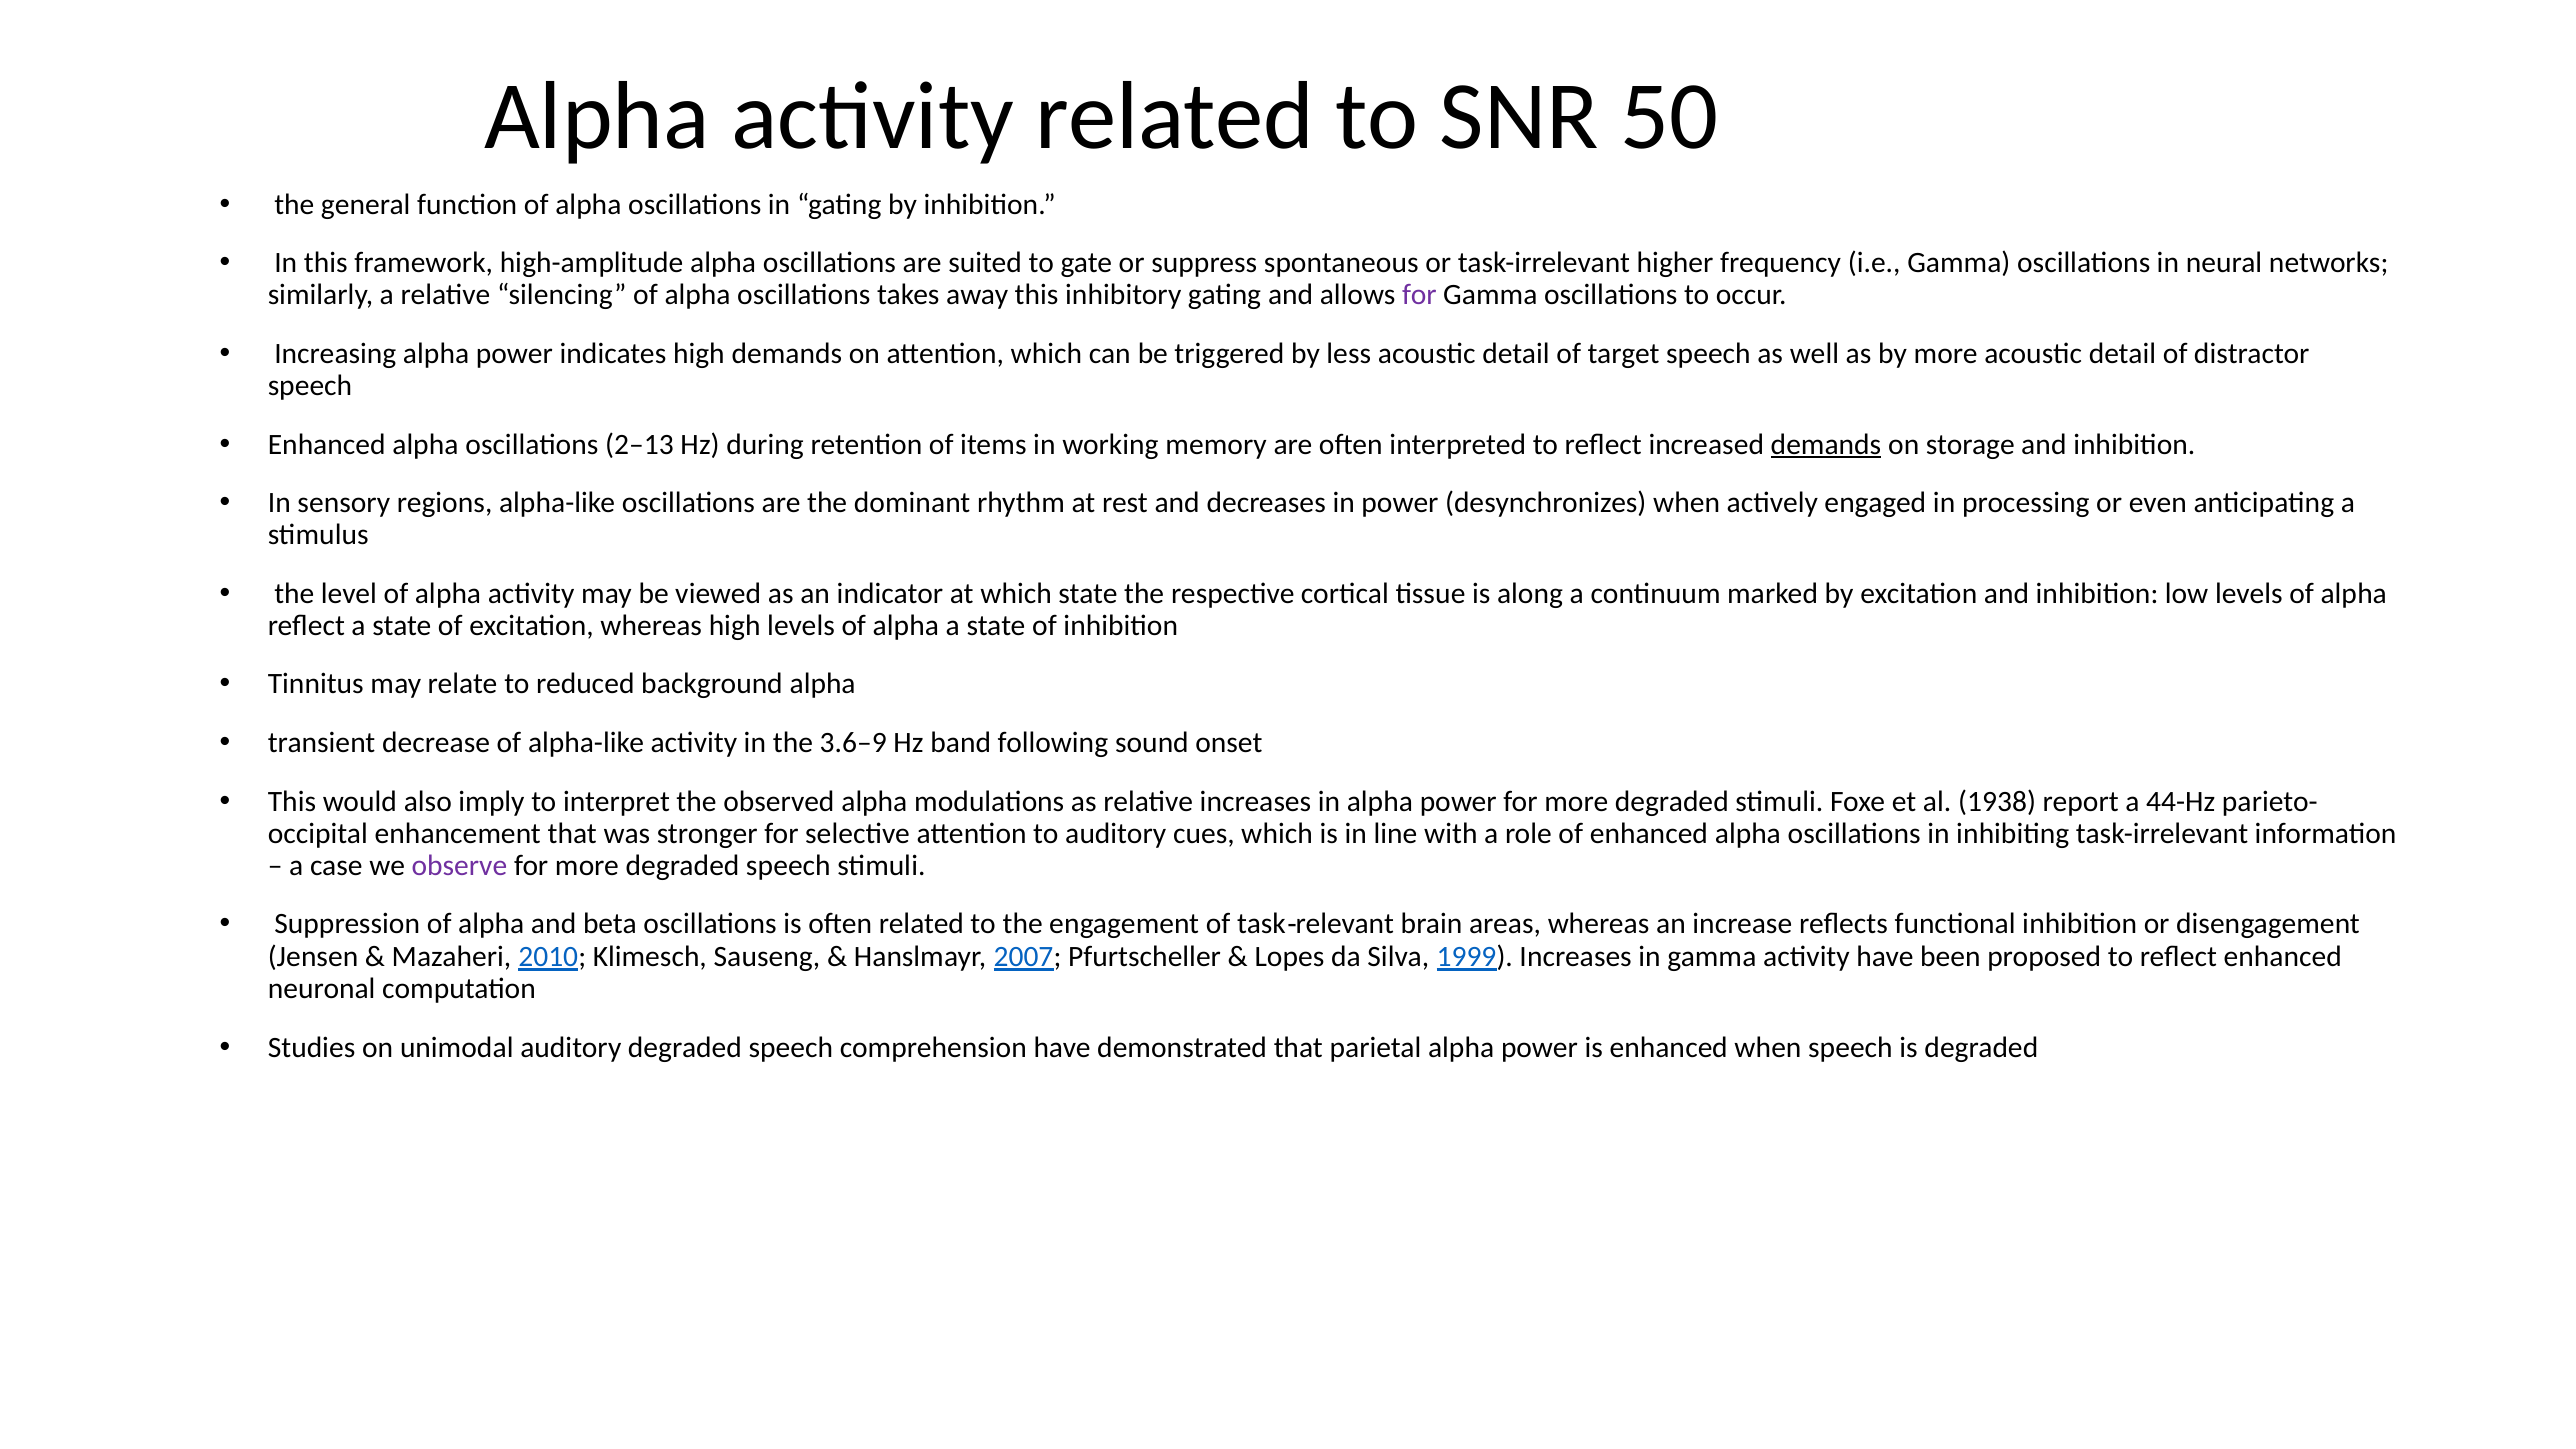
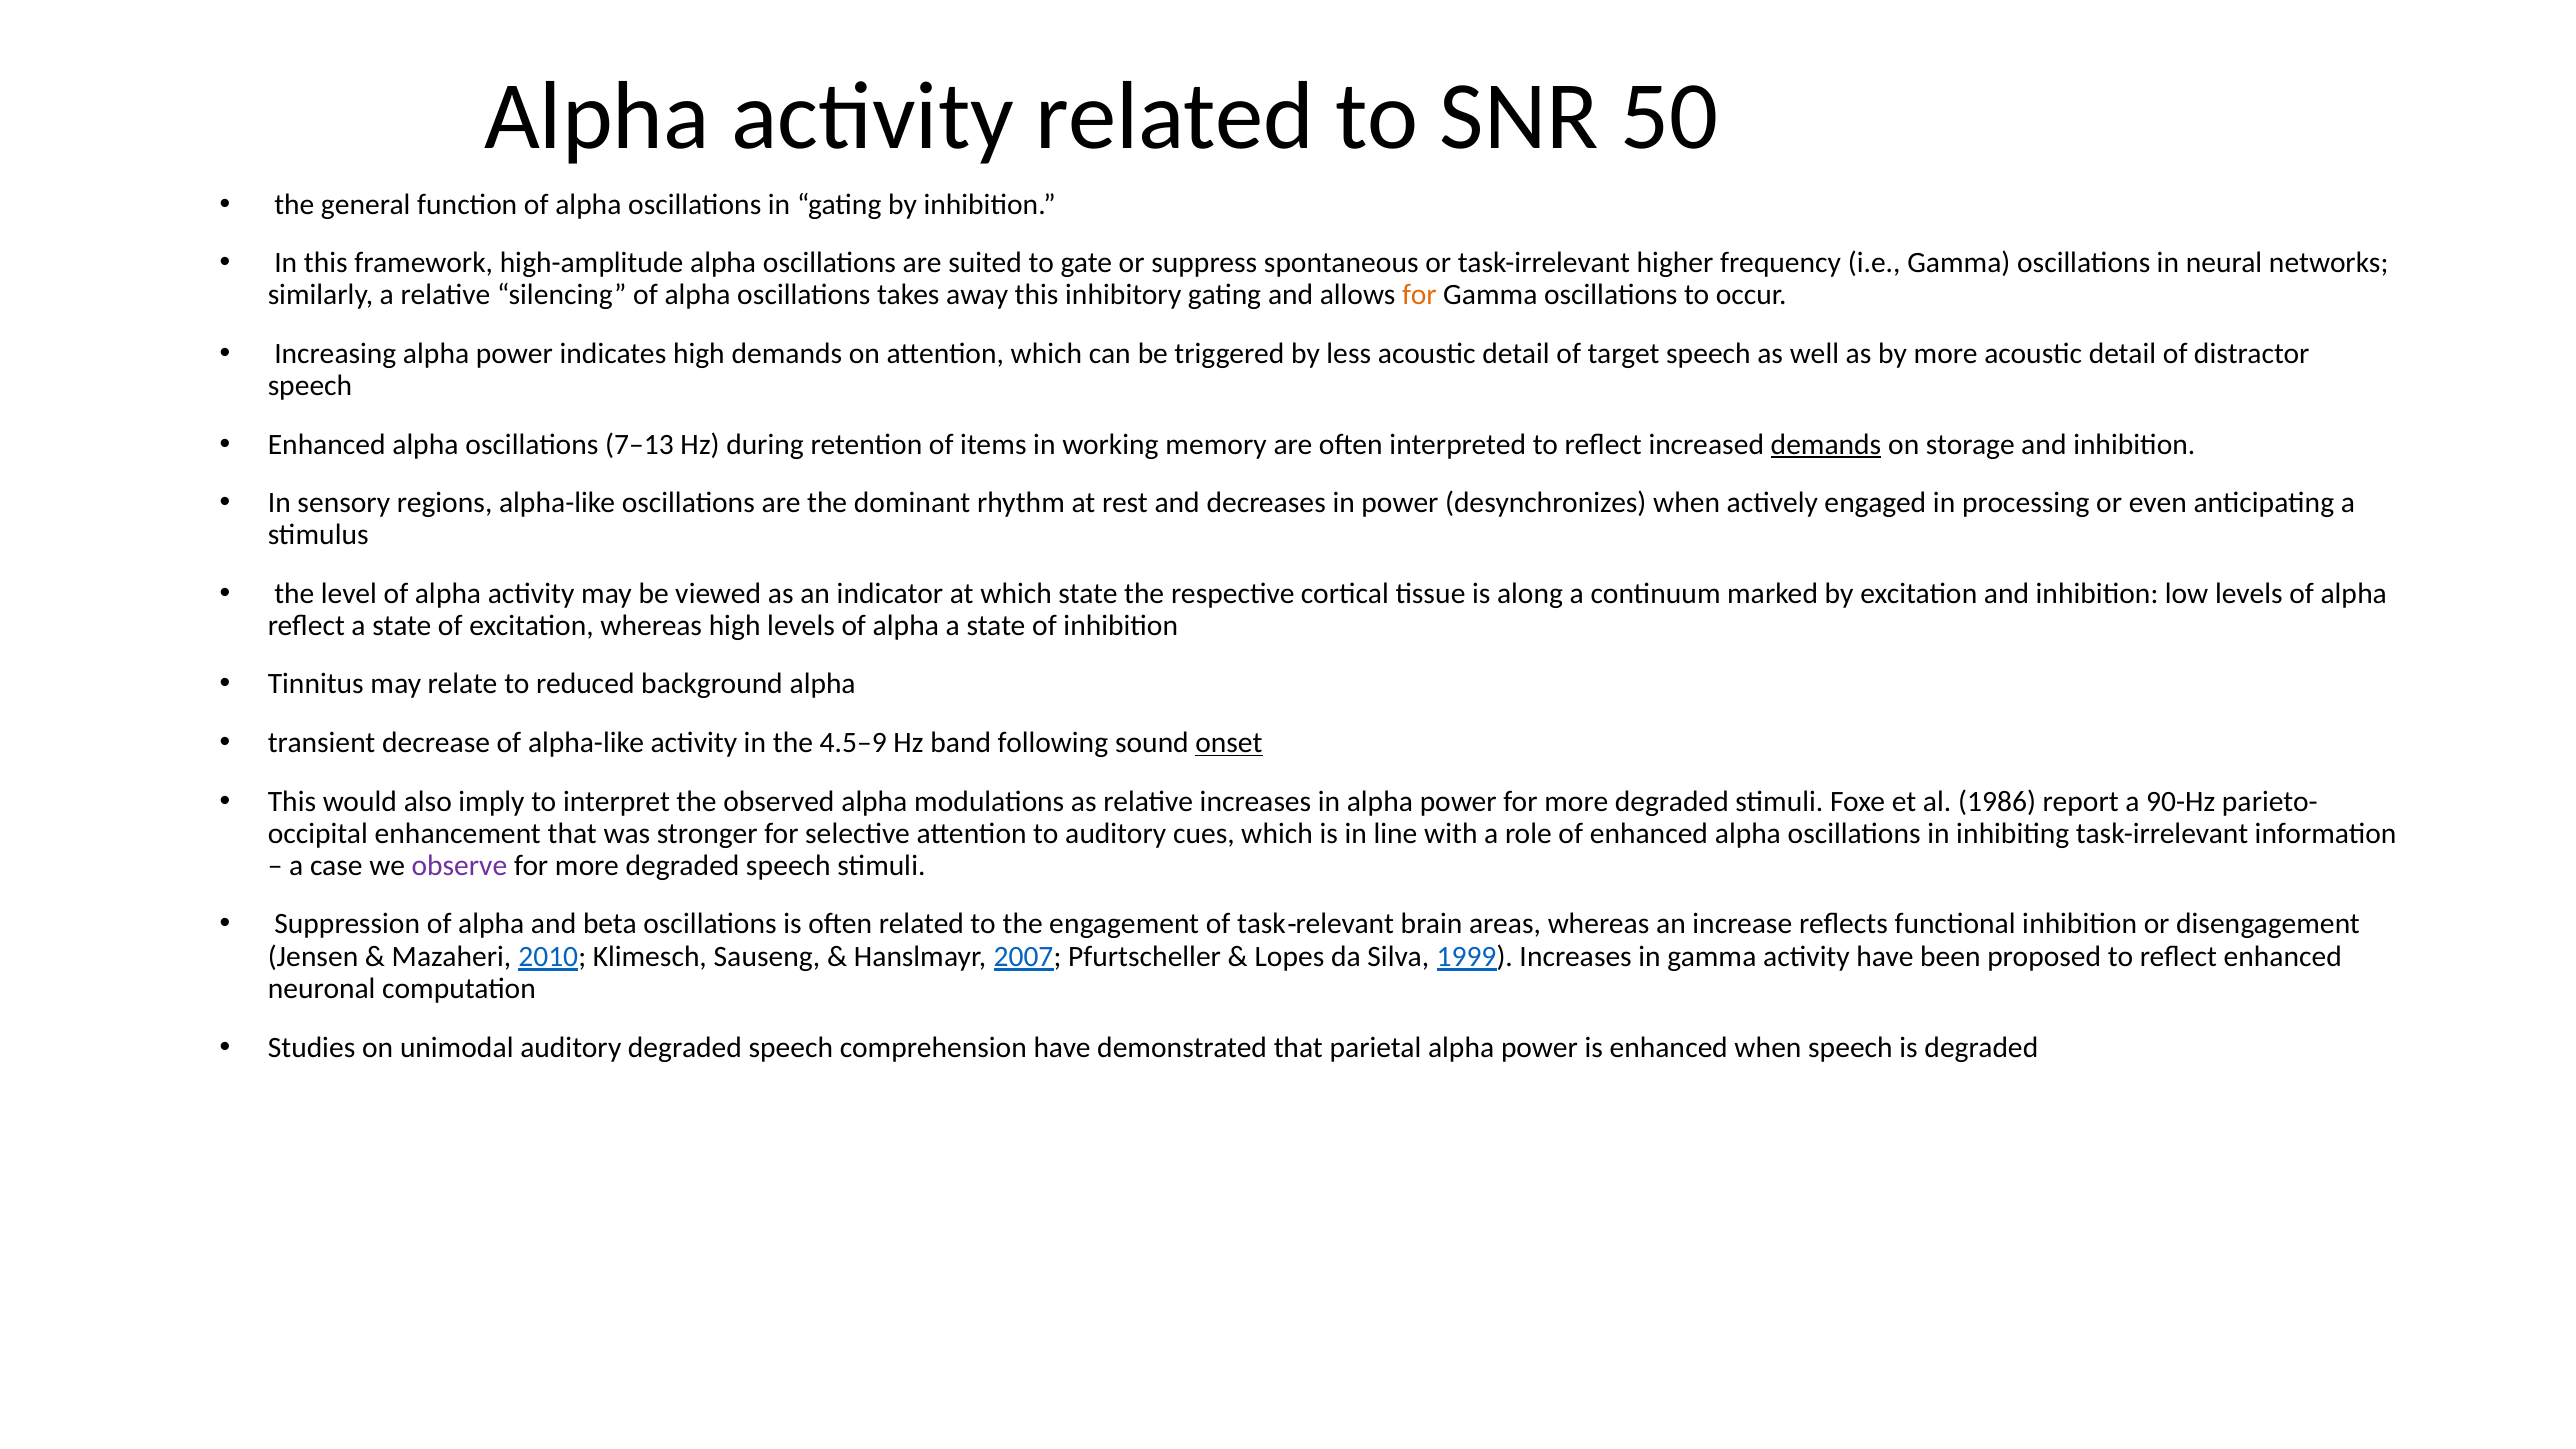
for colour: purple -> orange (1419, 295)
2–13: 2–13 -> 7–13 (639, 444)
3.6–9: 3.6–9 -> 4.5–9 (853, 743)
onset underline: none -> present (1229, 743)
1938: 1938 -> 1986 (1997, 802)
44-Hz: 44-Hz -> 90-Hz (2181, 802)
